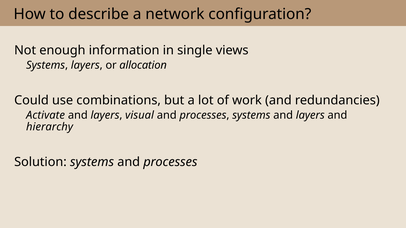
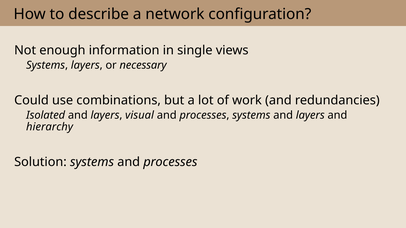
allocation: allocation -> necessary (143, 65)
Activate: Activate -> Isolated (46, 115)
